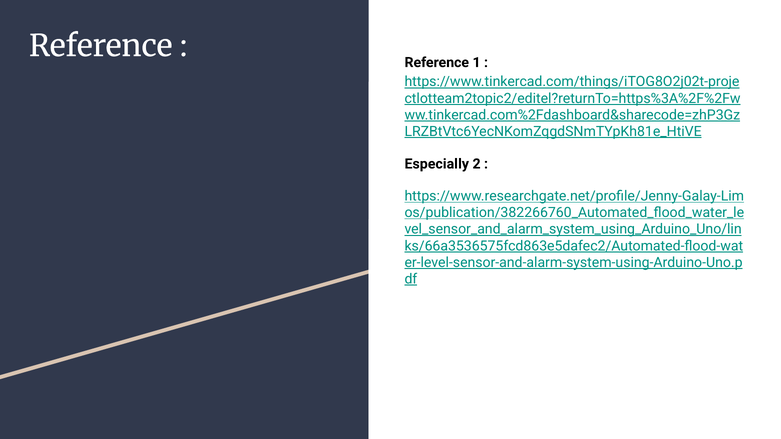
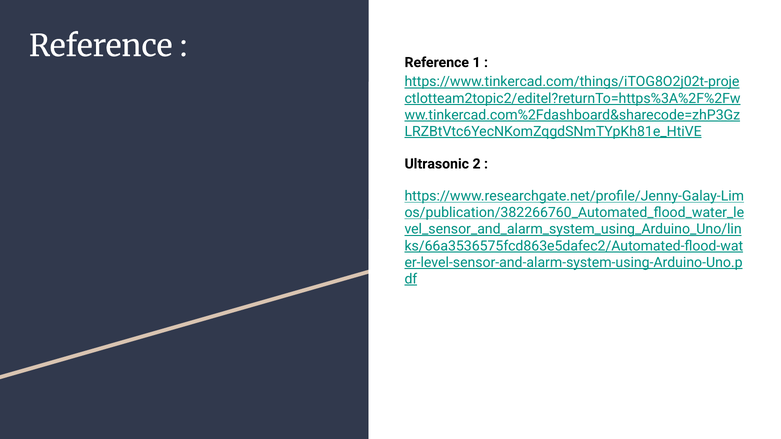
Especially: Especially -> Ultrasonic (437, 164)
